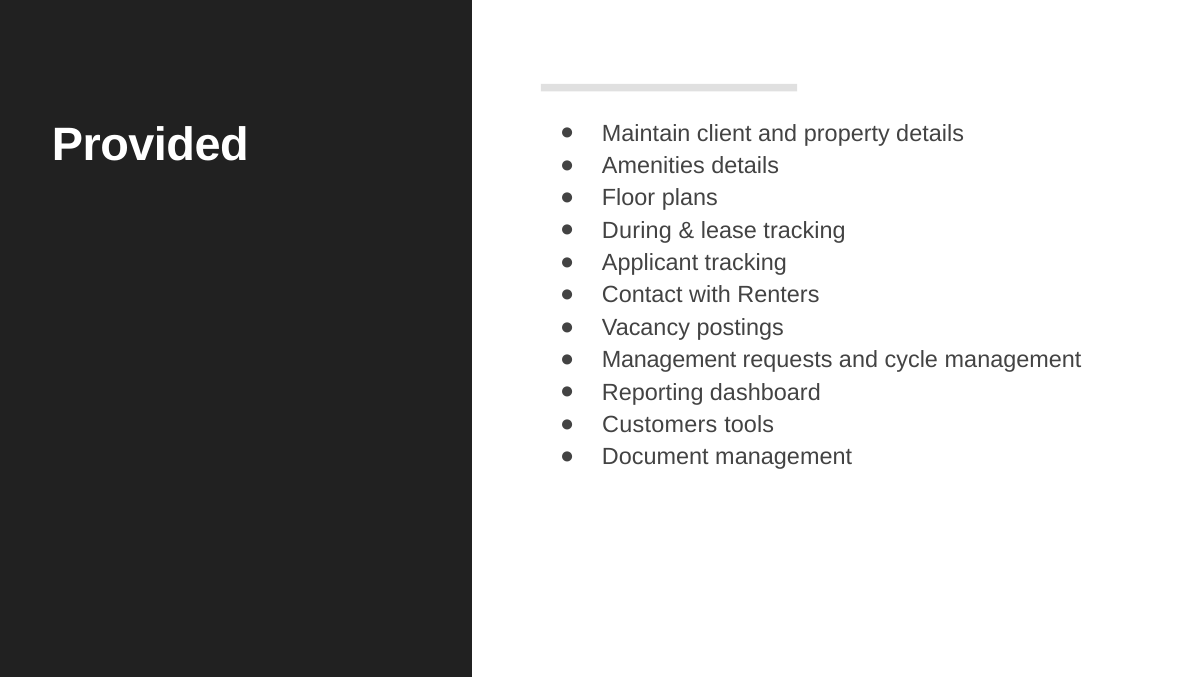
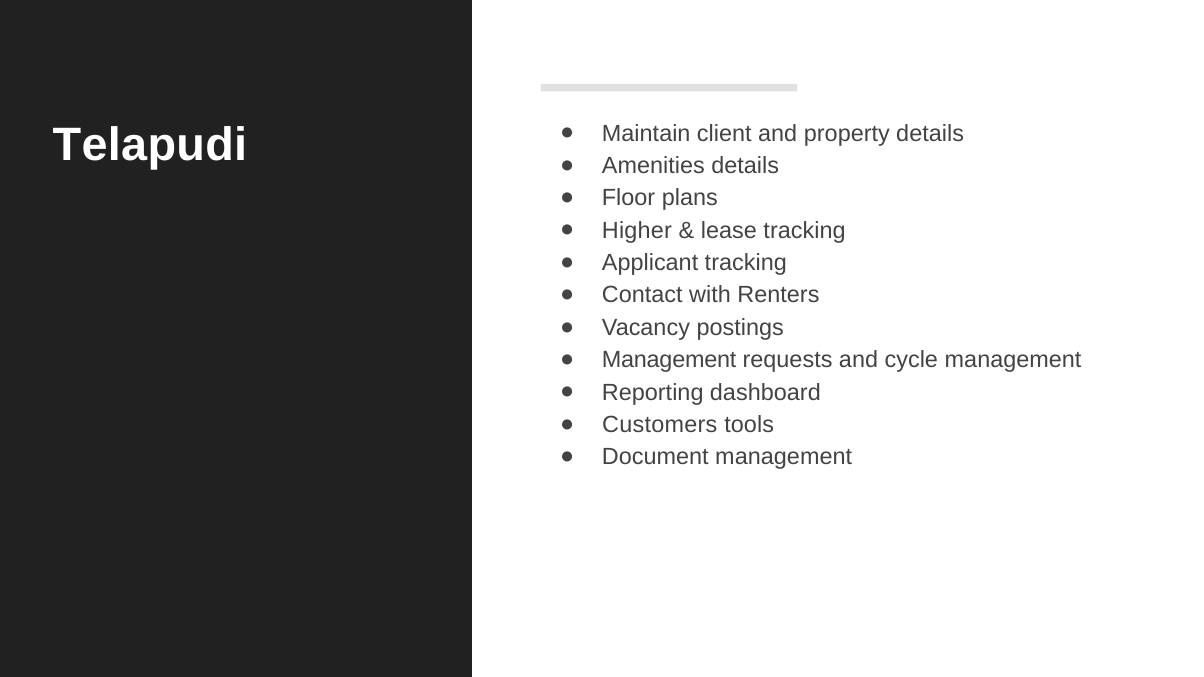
Provided: Provided -> Telapudi (150, 145)
During: During -> Higher (637, 231)
